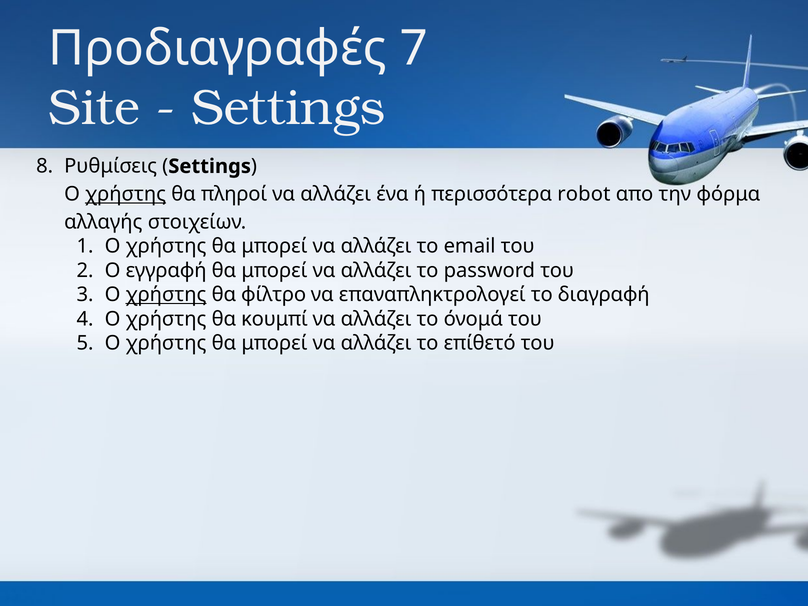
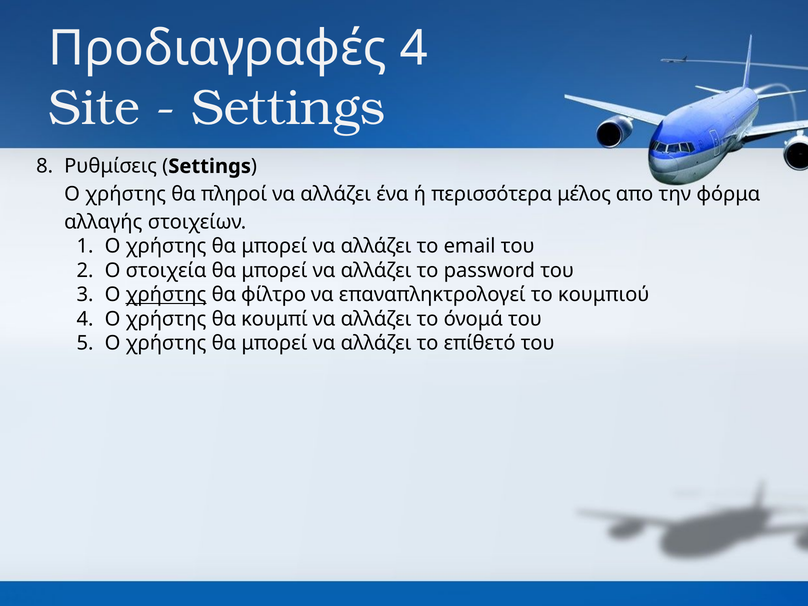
Προδιαγραφές 7: 7 -> 4 (414, 49)
χρήστης underline: present -> none (126, 194)
robot: robot -> μέλος (584, 194)
εγγραφή: εγγραφή -> στοιχεία (166, 271)
διαγραφή: διαγραφή -> κουμπιού (604, 295)
